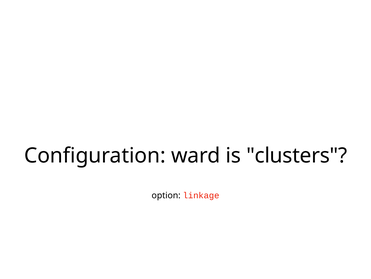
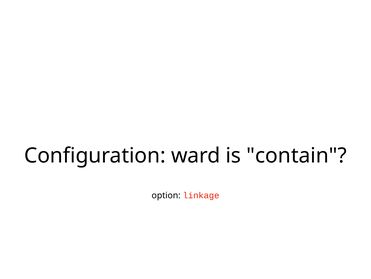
clusters: clusters -> contain (297, 155)
